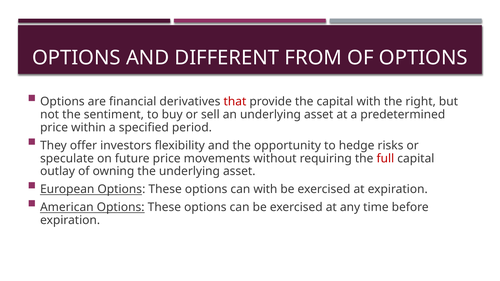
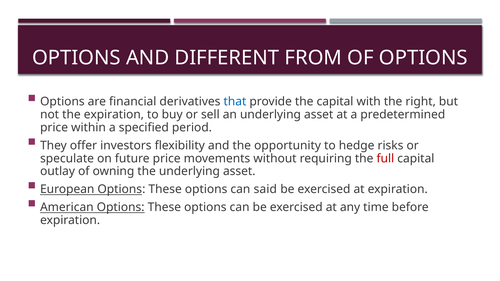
that colour: red -> blue (235, 102)
the sentiment: sentiment -> expiration (114, 115)
can with: with -> said (265, 189)
